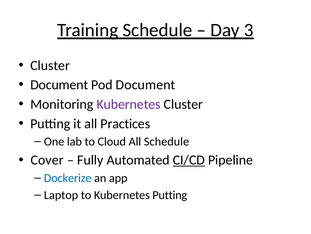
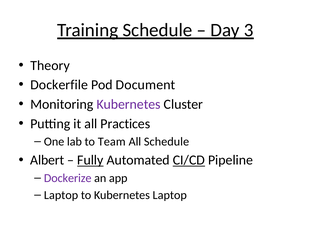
Cluster: Cluster -> Theory (50, 65)
Document: Document -> Dockerfile (59, 85)
Cloud: Cloud -> Team (112, 141)
Cover: Cover -> Albert (47, 160)
Fully underline: none -> present (90, 160)
Dockerize colour: blue -> purple (68, 177)
Kubernetes Putting: Putting -> Laptop (170, 194)
